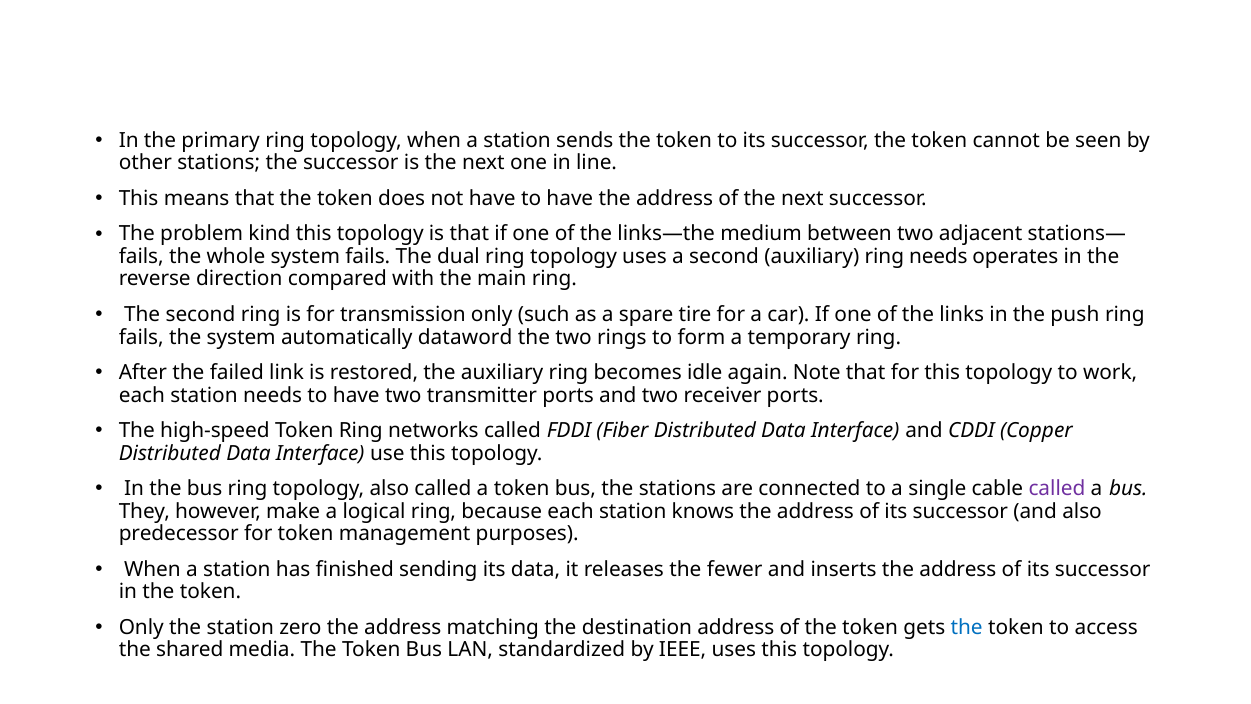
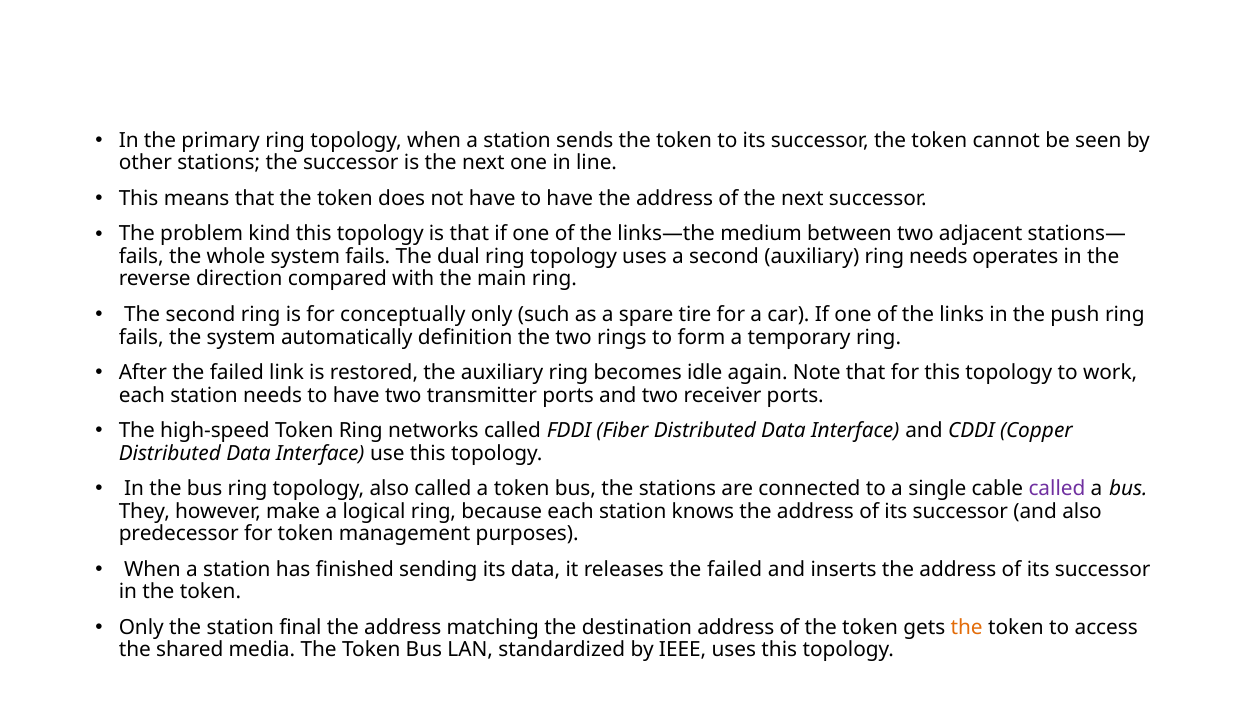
transmission: transmission -> conceptually (403, 315)
dataword: dataword -> definition (465, 337)
releases the fewer: fewer -> failed (735, 569)
zero: zero -> final (300, 627)
the colour: blue -> orange (967, 627)
